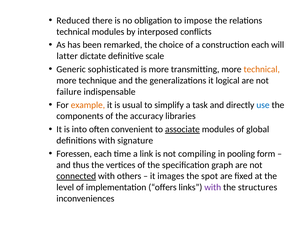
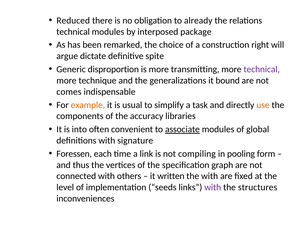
impose: impose -> already (198, 20)
conflicts: conflicts -> package (196, 32)
construction each: each -> right (260, 45)
latter: latter -> argue (67, 56)
scale: scale -> spite (155, 56)
sophisticated: sophisticated -> disproportion (113, 69)
technical colour: orange -> purple (262, 69)
logical: logical -> bound (228, 80)
failure: failure -> comes (69, 92)
use colour: blue -> orange (263, 105)
connected underline: present -> none (76, 176)
images: images -> written (171, 176)
the spot: spot -> with (210, 176)
offers: offers -> seeds (162, 187)
